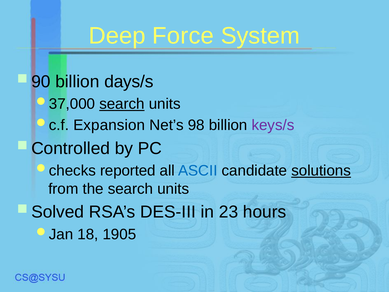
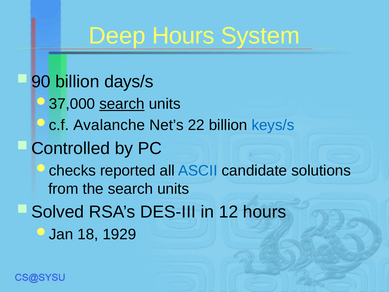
Deep Force: Force -> Hours (183, 36)
Expansion: Expansion -> Avalanche (109, 125)
98: 98 -> 22 (196, 125)
keys/s colour: purple -> blue (273, 125)
solutions underline: present -> none (321, 171)
23: 23 -> 12 (229, 212)
1905: 1905 -> 1929 (119, 234)
